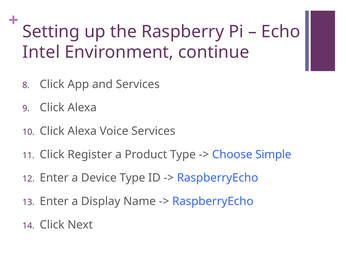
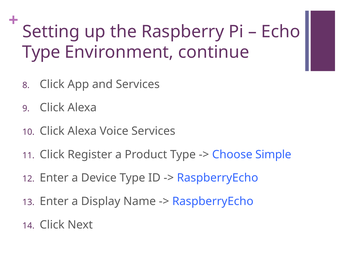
Intel: Intel -> Type (41, 52)
